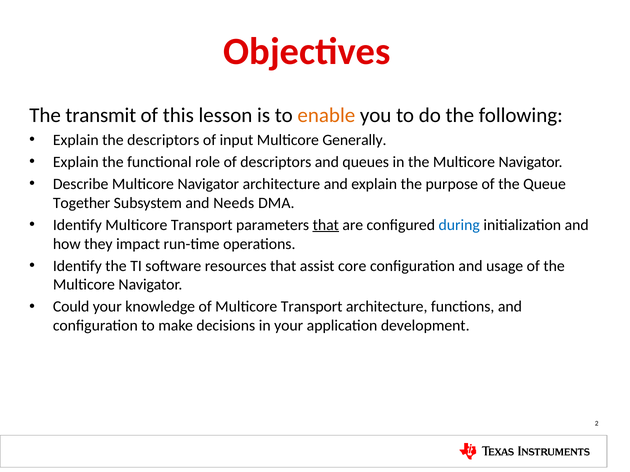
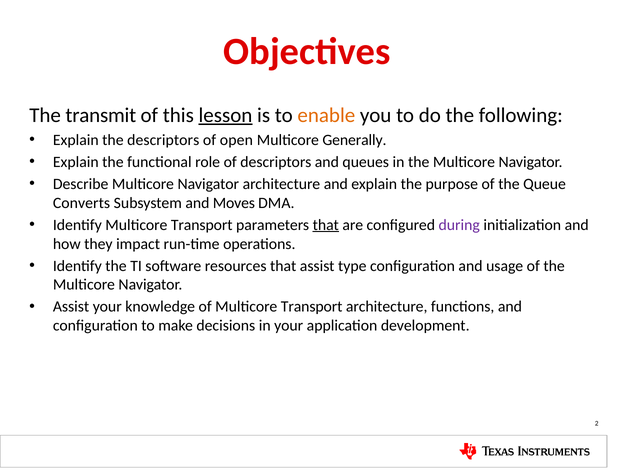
lesson underline: none -> present (225, 115)
input: input -> open (236, 140)
Together: Together -> Converts (82, 203)
Needs: Needs -> Moves (234, 203)
during colour: blue -> purple (459, 225)
core: core -> type (352, 266)
Could: Could -> Assist (71, 307)
